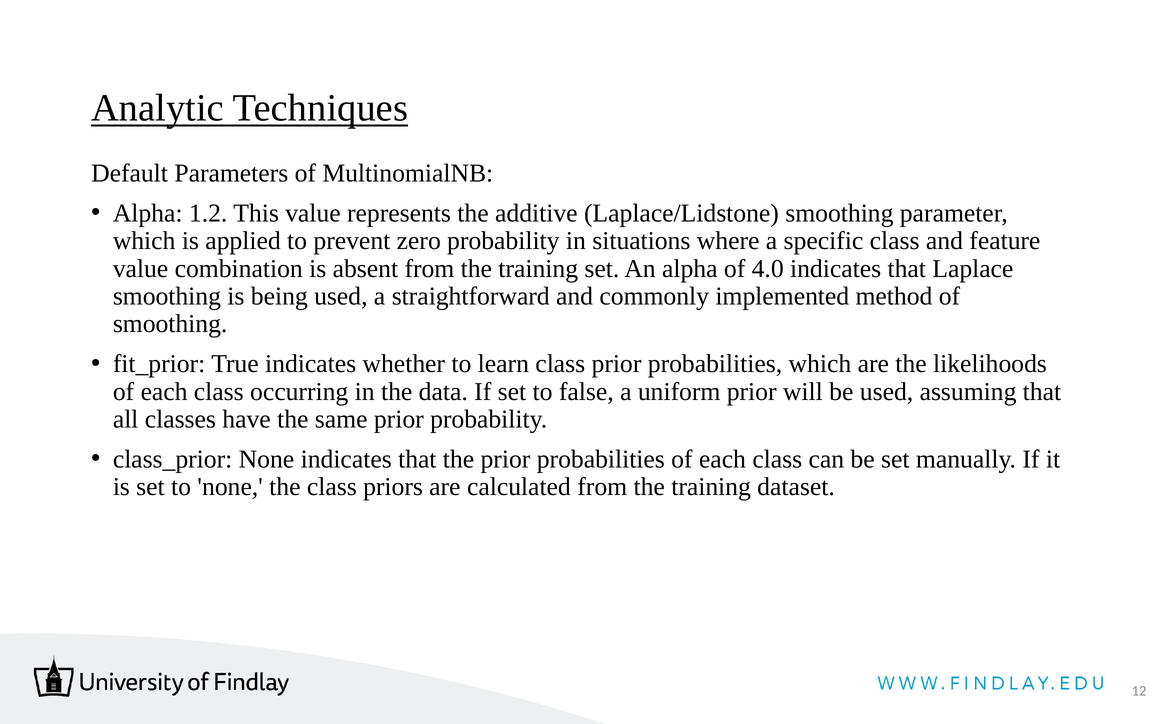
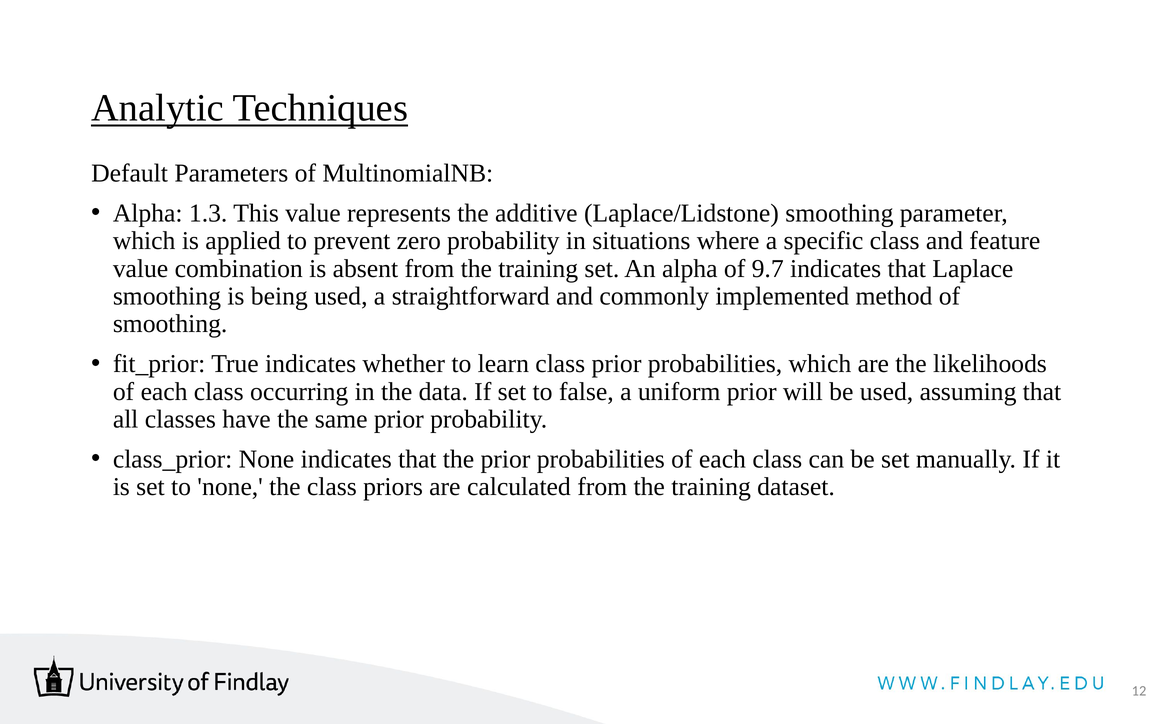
1.2: 1.2 -> 1.3 (208, 213)
4.0: 4.0 -> 9.7 (768, 268)
